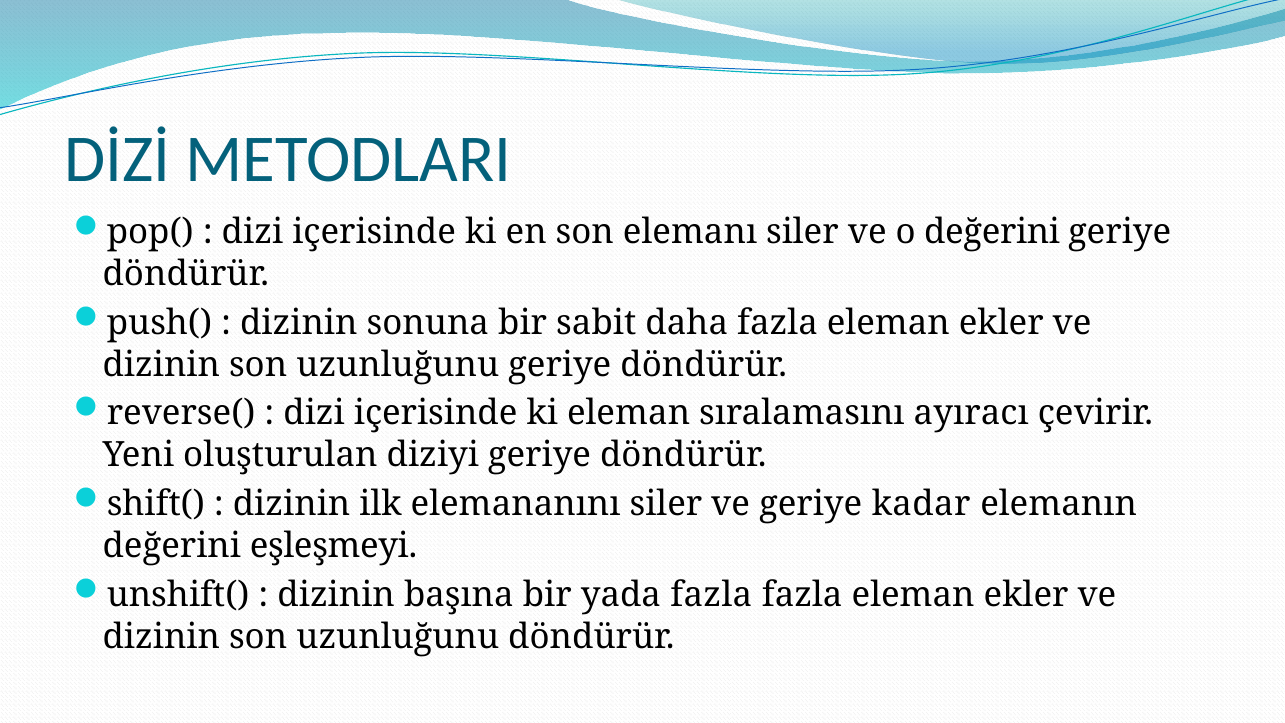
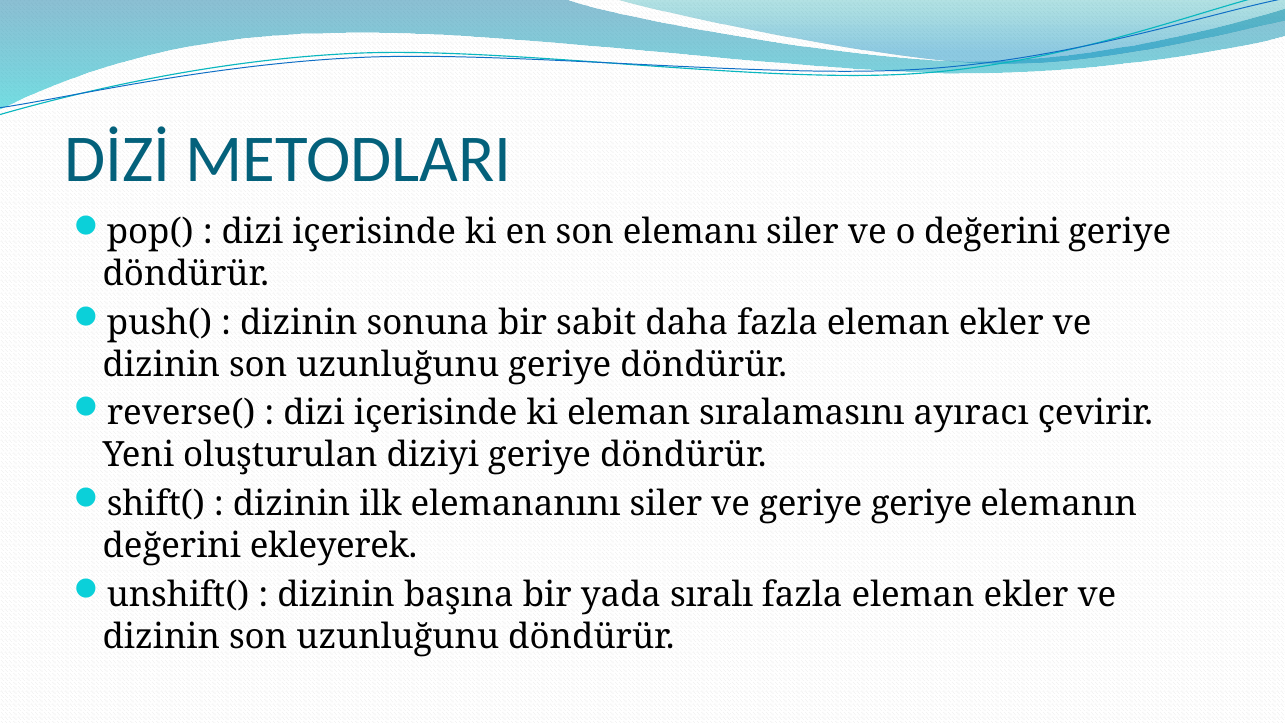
geriye kadar: kadar -> geriye (921, 504)
eşleşmeyi: eşleşmeyi -> ekleyerek (334, 546)
yada fazla: fazla -> sıralı (712, 595)
